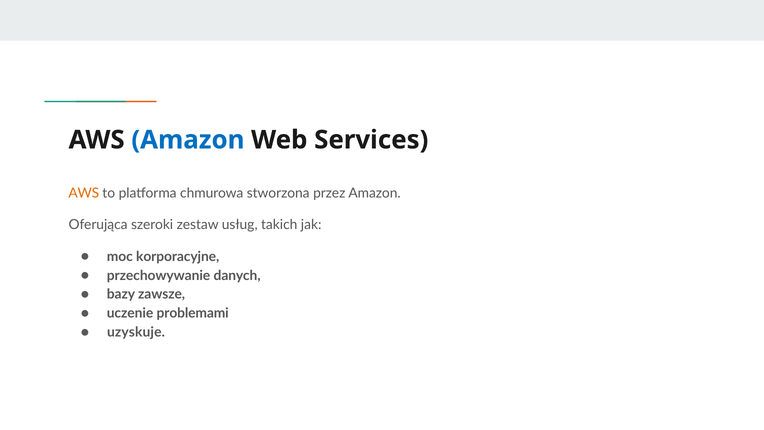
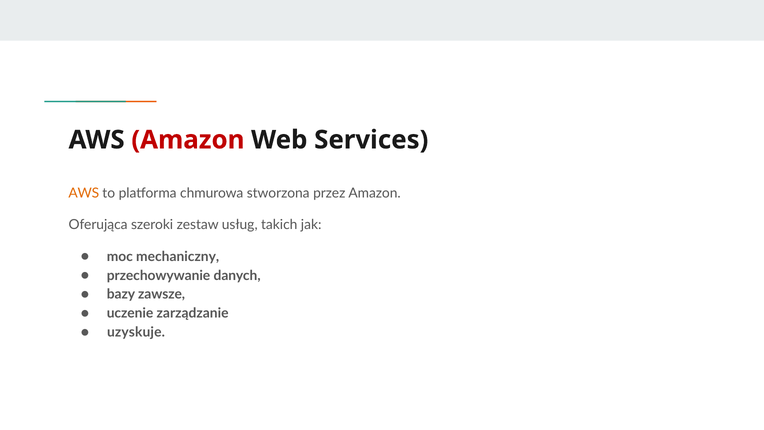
Amazon colour: blue -> red (188, 140)
korporacyjne: korporacyjne -> mechaniczny (178, 256)
problemami: problemami -> zarządzanie (193, 313)
